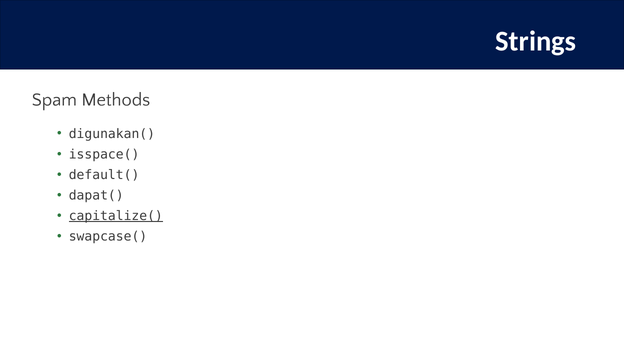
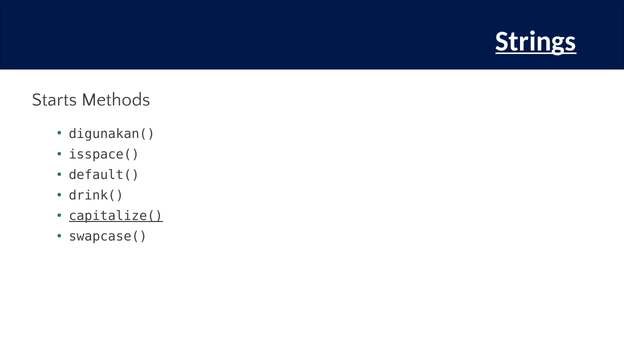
Strings underline: none -> present (536, 41)
Spam: Spam -> Starts (54, 100)
dapat(: dapat( -> drink( (96, 195)
